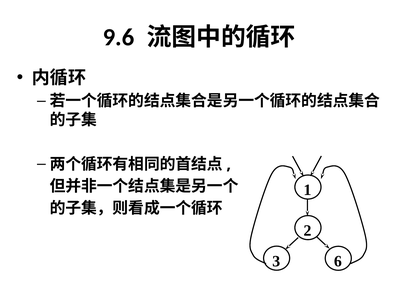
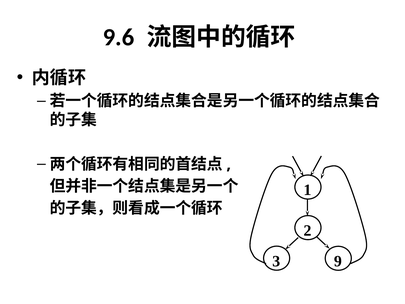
6: 6 -> 9 (338, 261)
